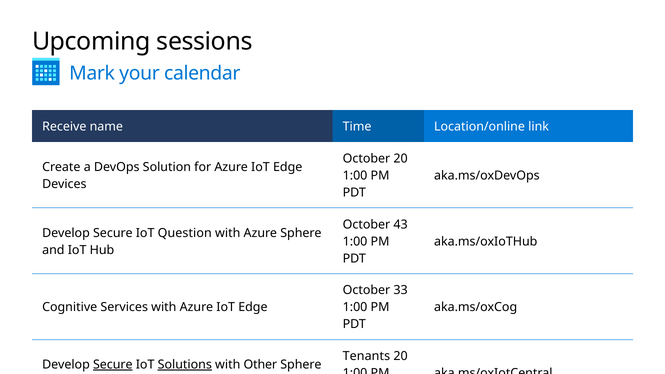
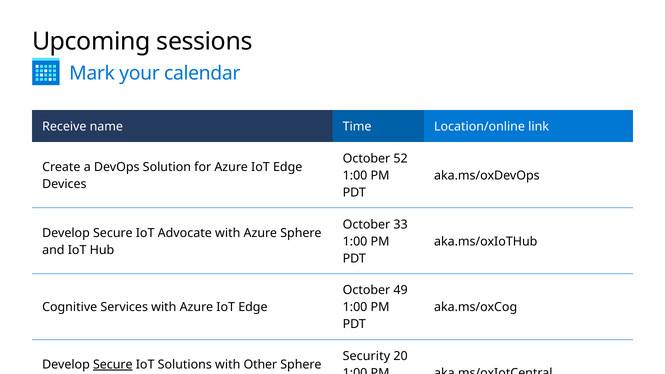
October 20: 20 -> 52 (401, 159)
43: 43 -> 33 (401, 225)
Question: Question -> Advocate (185, 233)
33: 33 -> 49 (401, 290)
Tenants: Tenants -> Security (366, 356)
Solutions underline: present -> none (185, 365)
